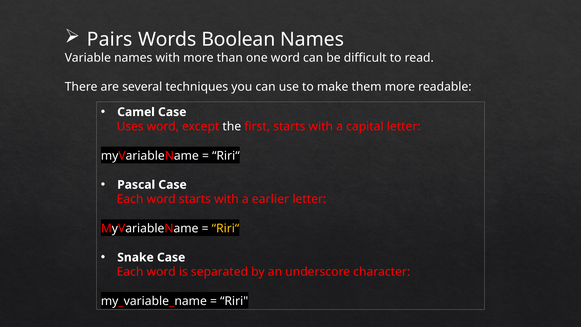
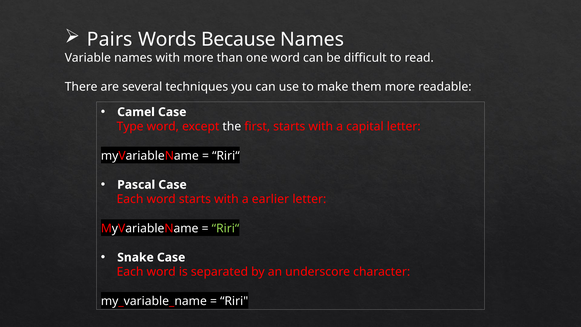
Boolean: Boolean -> Because (238, 39)
Uses: Uses -> Type (130, 127)
Riri“ colour: yellow -> light green (225, 228)
